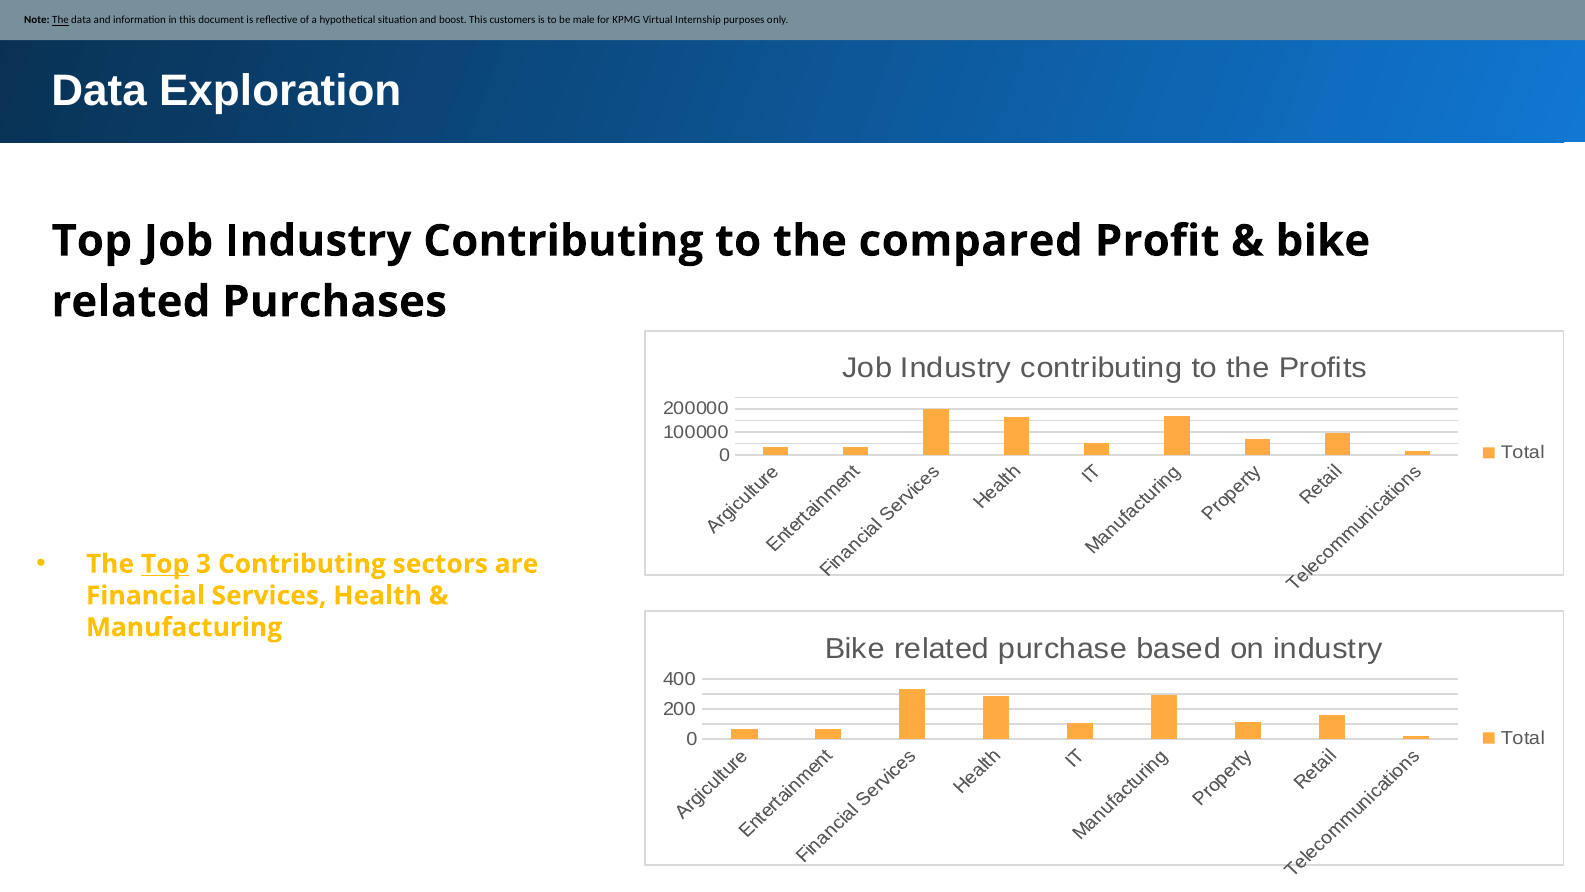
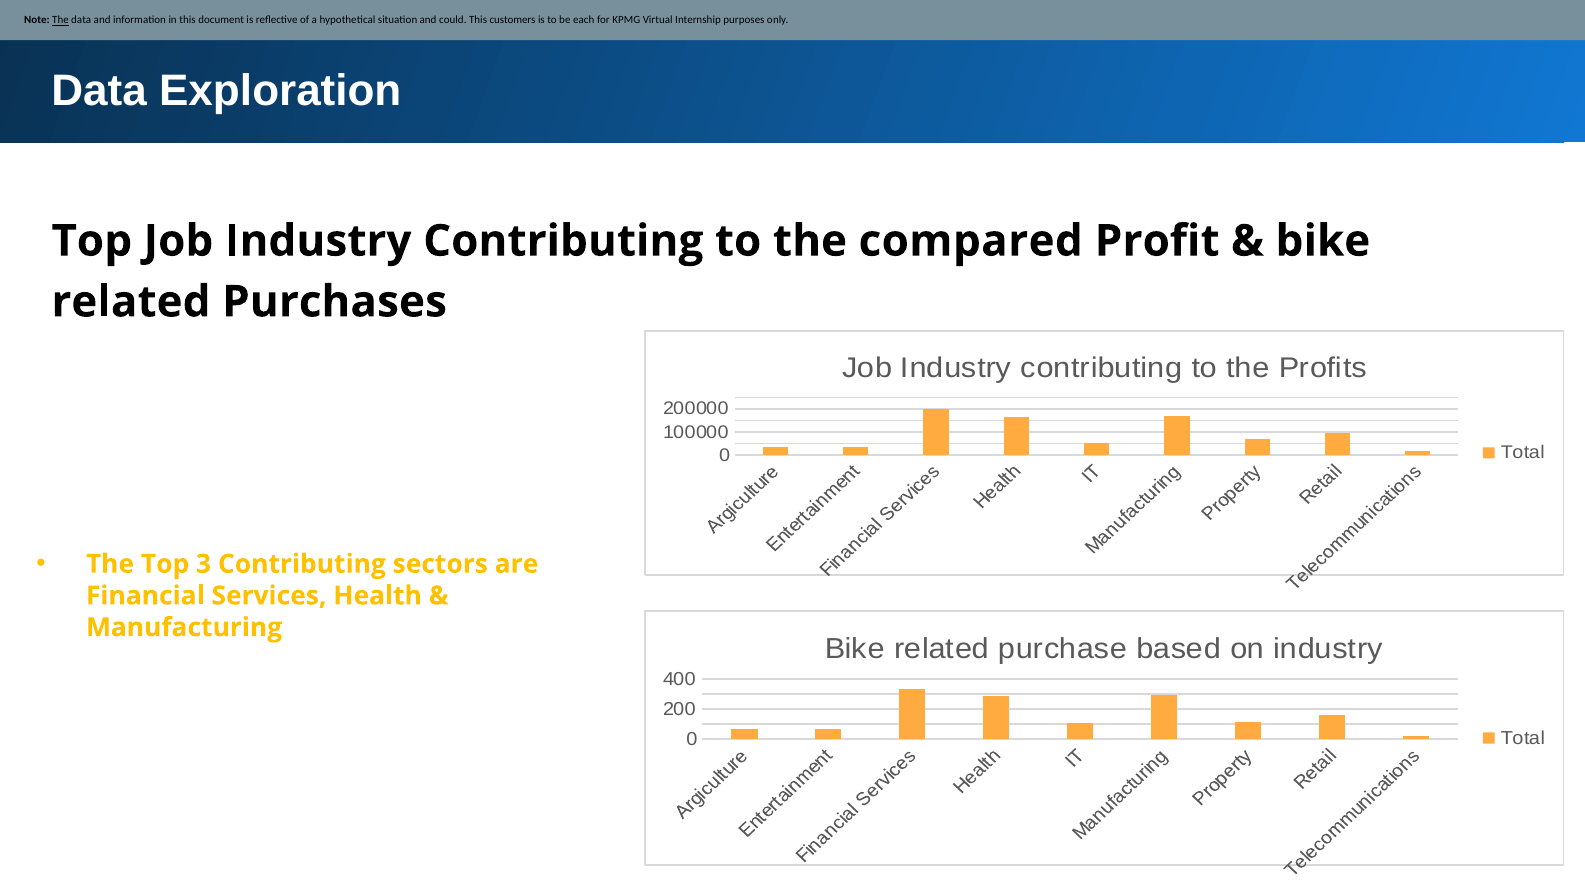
boost: boost -> could (453, 20)
male: male -> each (584, 20)
Top underline: present -> none (165, 564)
